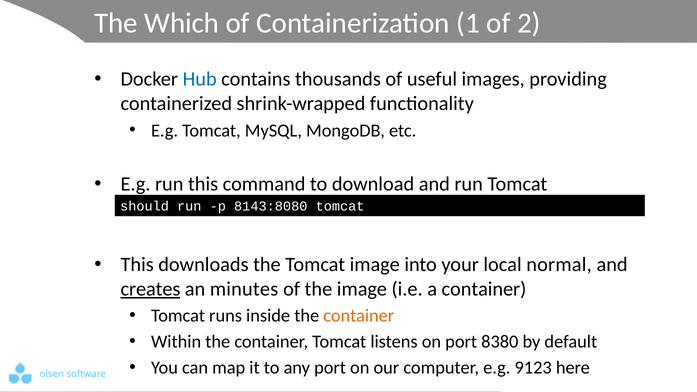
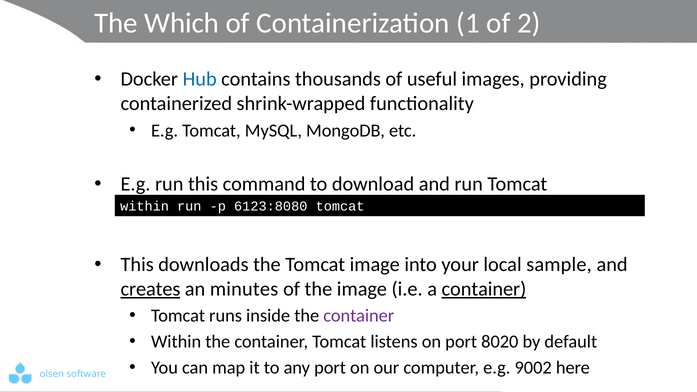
should: should -> within (145, 206)
8143:8080: 8143:8080 -> 6123:8080 (271, 206)
normal: normal -> sample (559, 265)
container underline: none -> present (484, 289)
container colour: orange -> purple (359, 316)
8380: 8380 -> 8020 (500, 342)
9123: 9123 -> 9002 (533, 368)
